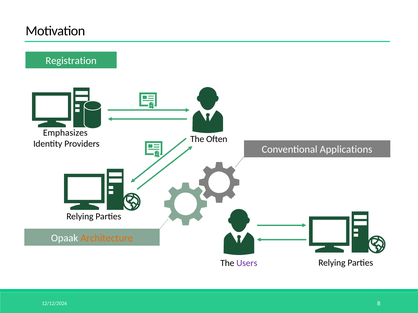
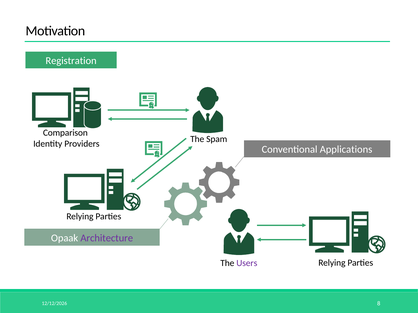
Emphasizes: Emphasizes -> Comparison (65, 133)
Often: Often -> Spam (217, 139)
Architecture colour: orange -> purple (107, 238)
